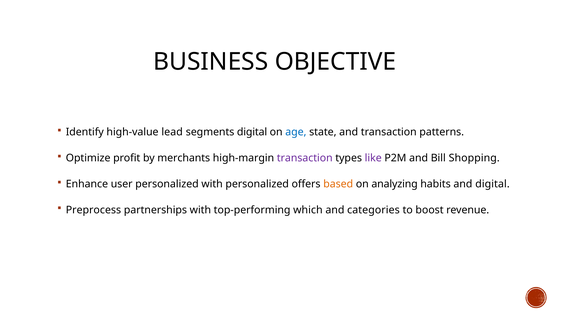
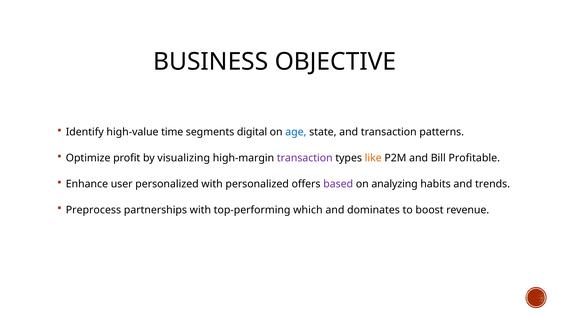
lead: lead -> time (172, 132)
merchants: merchants -> visualizing (184, 158)
like colour: purple -> orange (373, 158)
Shopping: Shopping -> Profitable (474, 158)
based colour: orange -> purple (338, 184)
and digital: digital -> trends (493, 184)
categories: categories -> dominates (373, 210)
